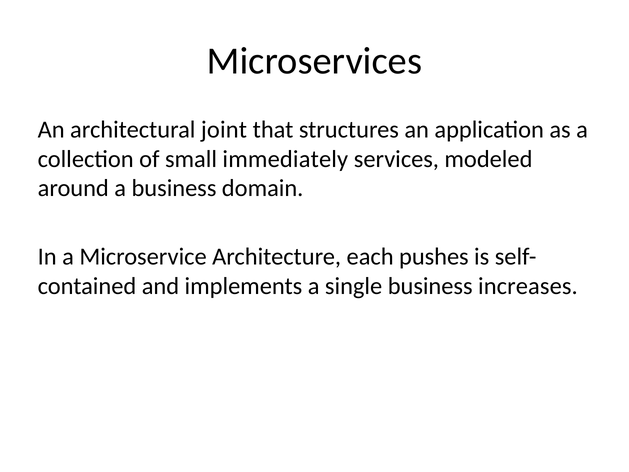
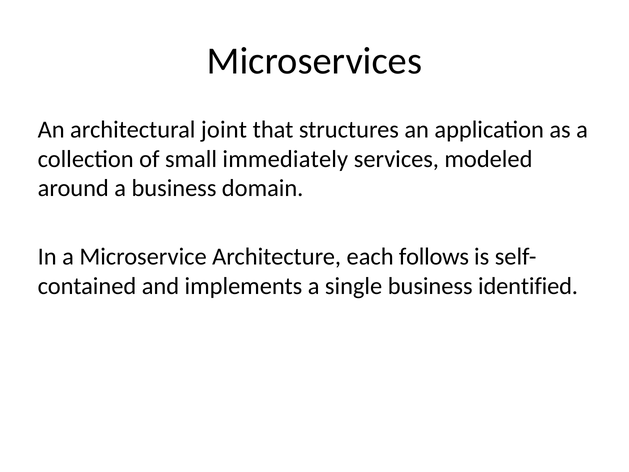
pushes: pushes -> follows (434, 257)
increases: increases -> identified (528, 286)
